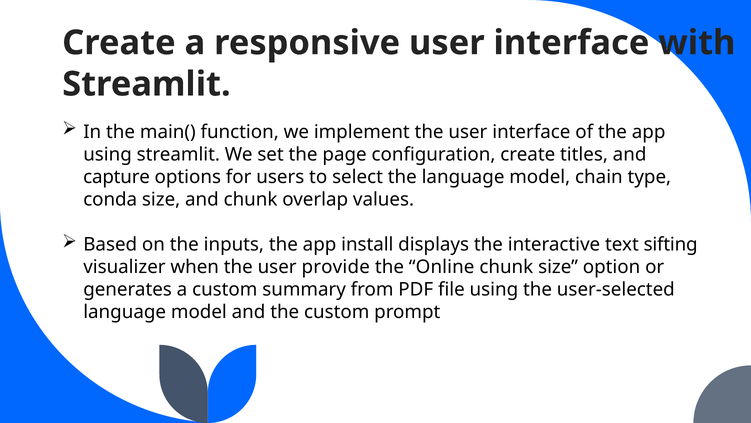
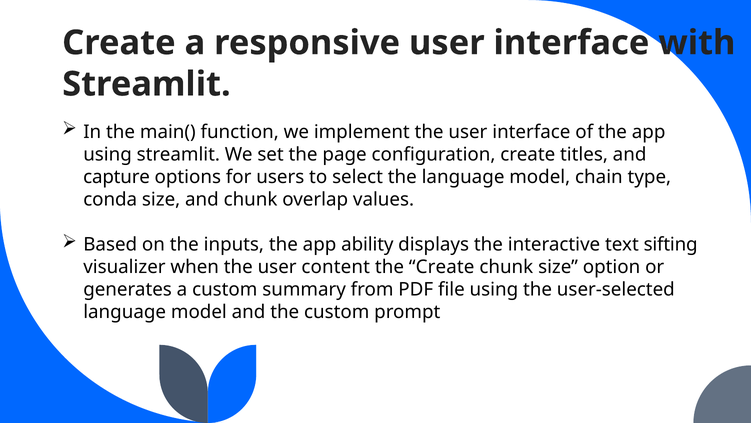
install: install -> ability (367, 244)
provide: provide -> content (336, 267)
the Online: Online -> Create (442, 267)
